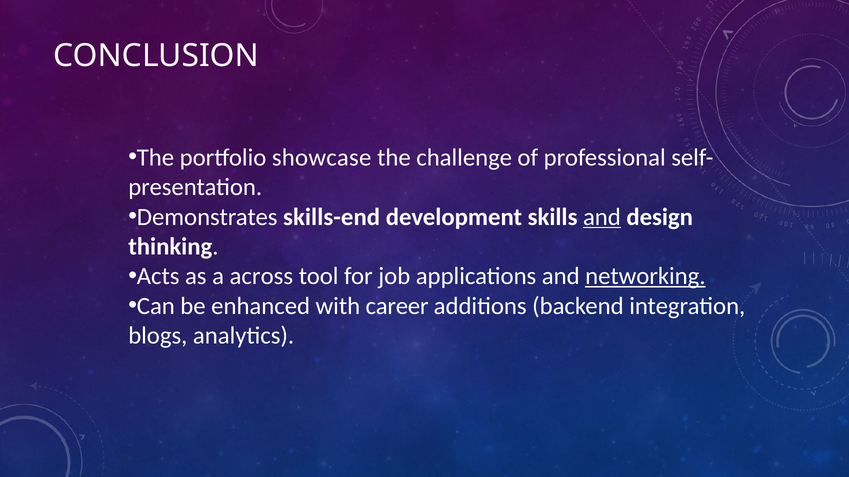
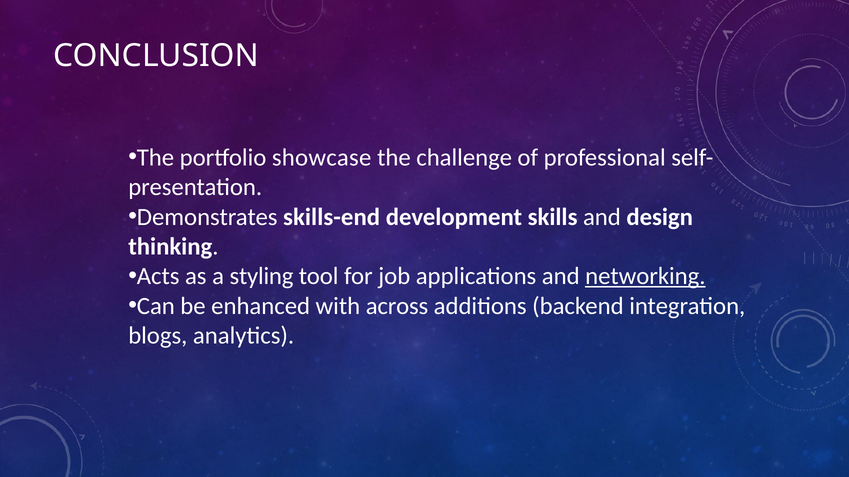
and underline: present -> none (602, 217)
across: across -> styling (261, 277)
career: career -> across (397, 306)
